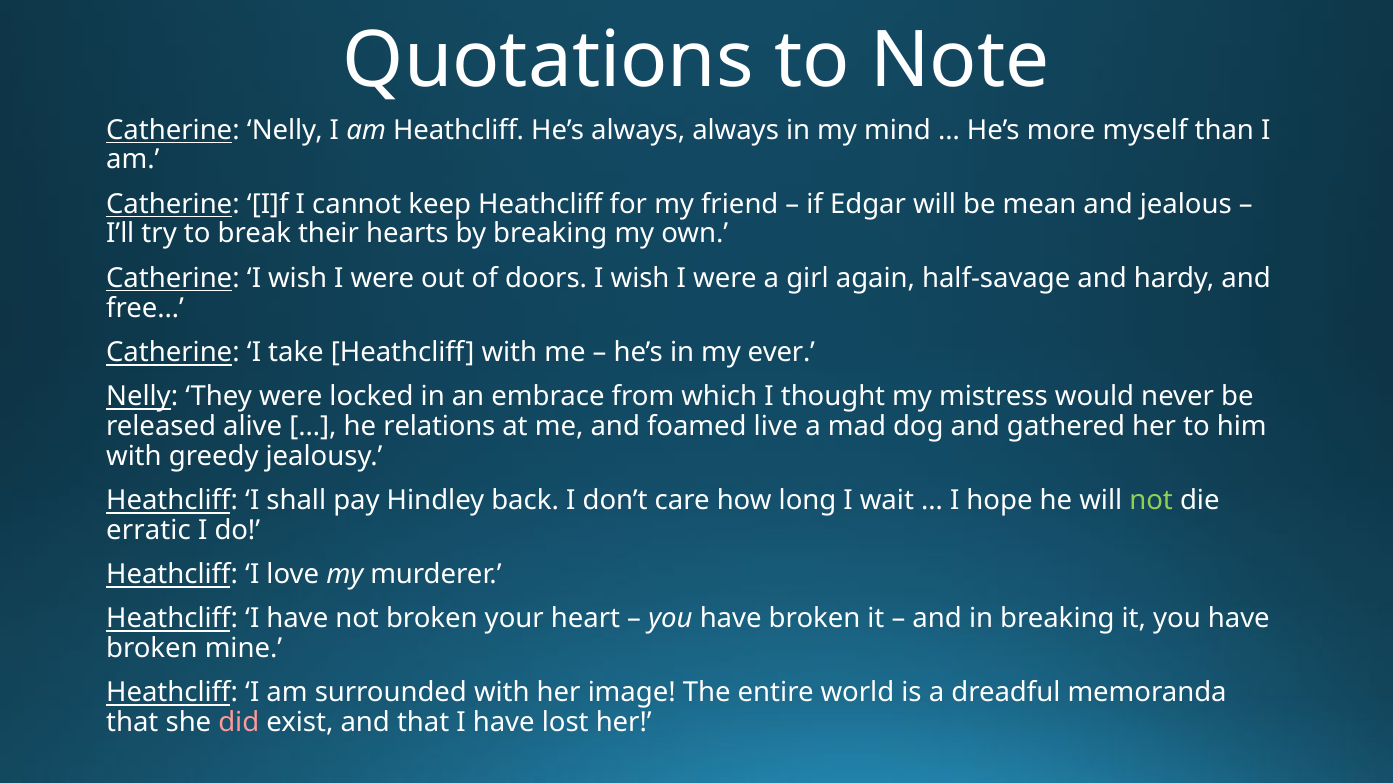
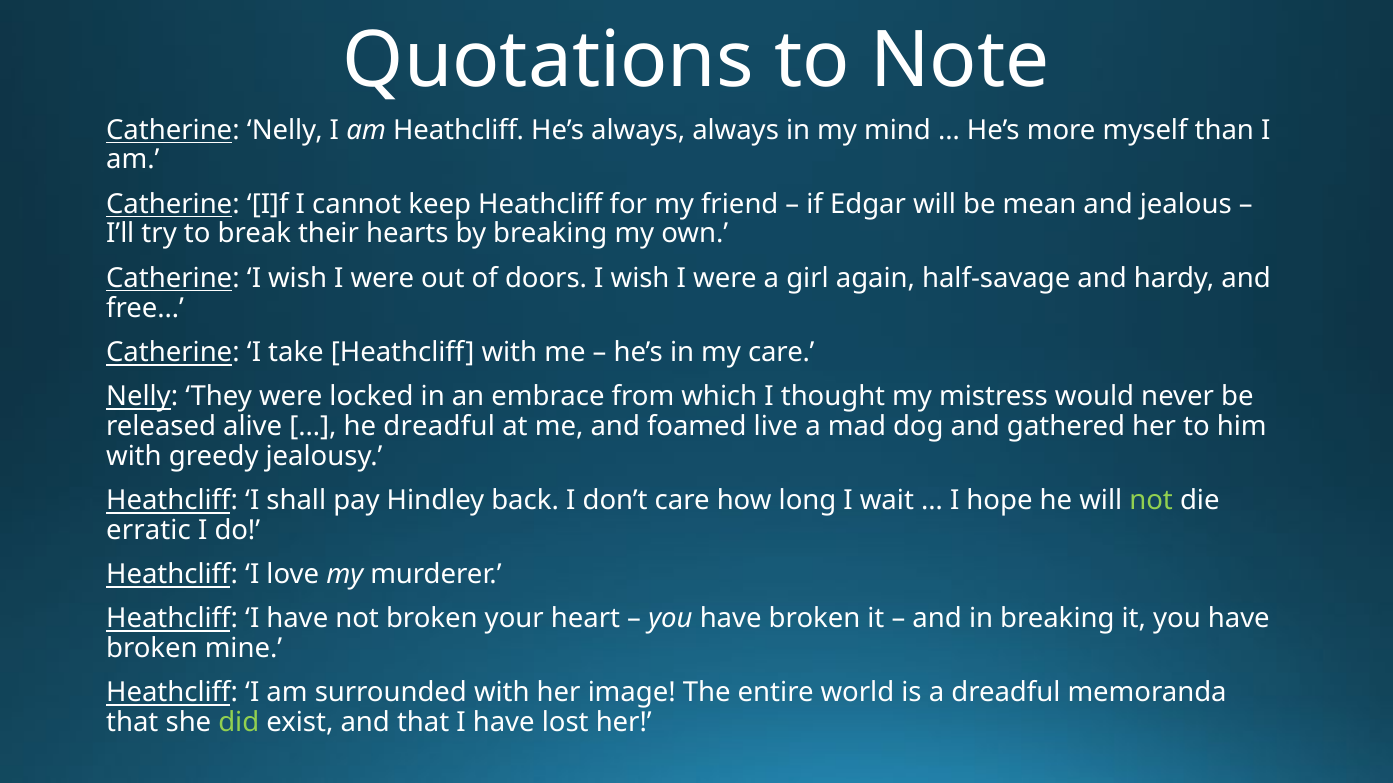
my ever: ever -> care (781, 352)
he relations: relations -> dreadful (439, 427)
did colour: pink -> light green (239, 723)
